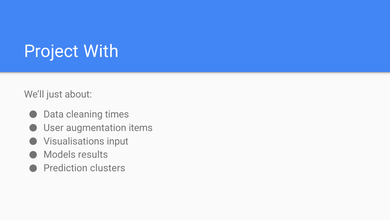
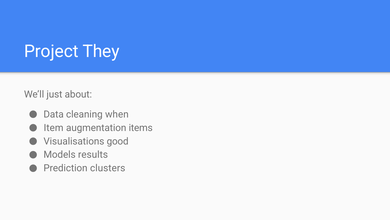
With: With -> They (101, 51)
times: times -> when (117, 114)
User: User -> Item (54, 127)
input: input -> good (118, 141)
